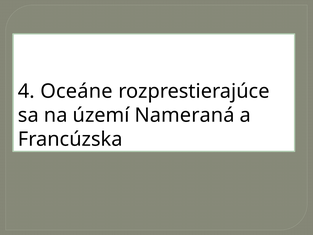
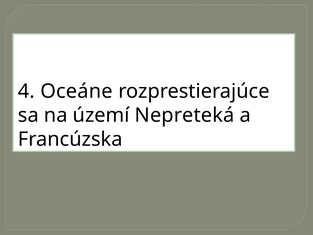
Nameraná: Nameraná -> Nepreteká (185, 115)
